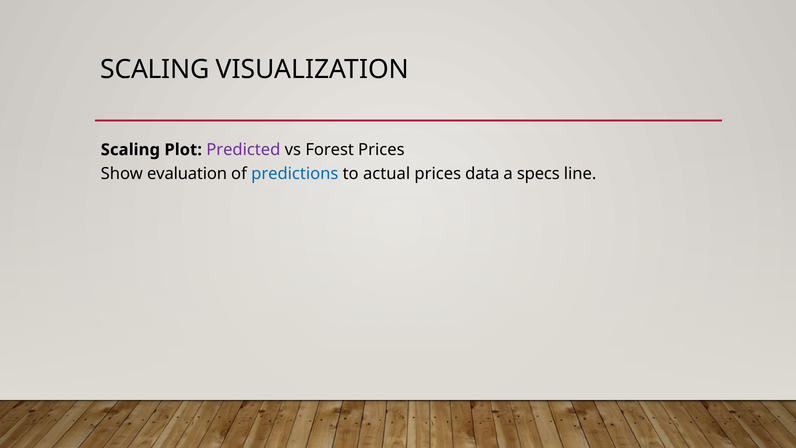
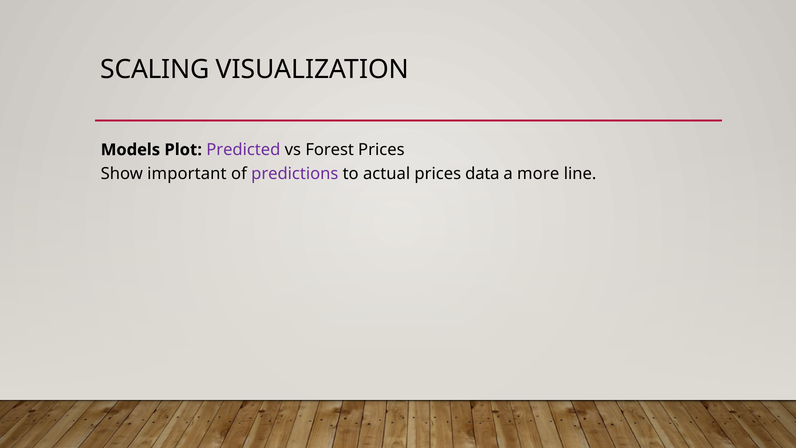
Scaling: Scaling -> Models (130, 150)
evaluation: evaluation -> important (187, 174)
predictions colour: blue -> purple (295, 174)
specs: specs -> more (538, 174)
